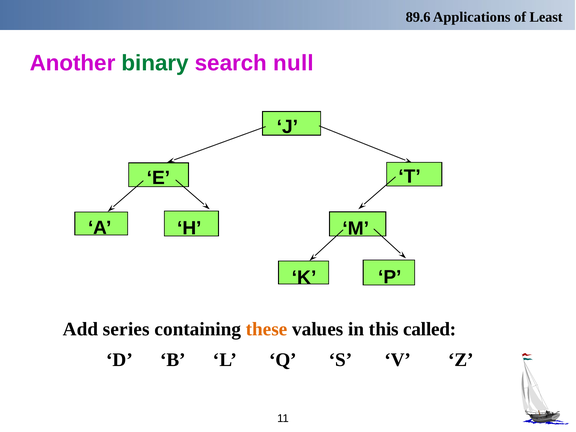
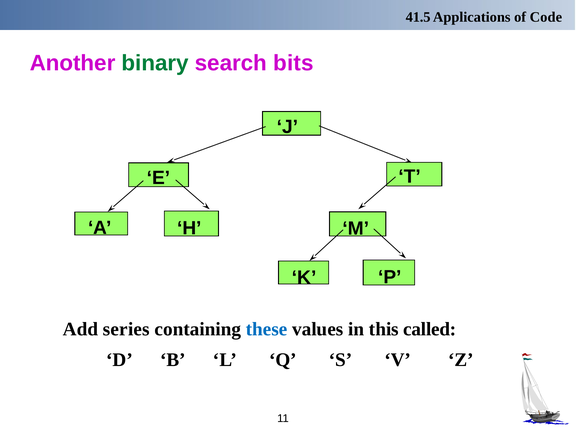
89.6: 89.6 -> 41.5 (418, 17)
Least: Least -> Code (546, 17)
null: null -> bits (294, 63)
these colour: orange -> blue (267, 329)
